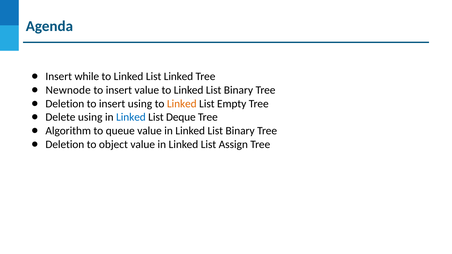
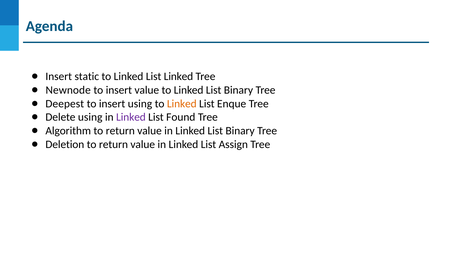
while: while -> static (87, 77)
Deletion: Deletion -> Deepest (65, 104)
Empty: Empty -> Enque (232, 104)
Linked colour: blue -> purple (131, 117)
Deque: Deque -> Found (181, 117)
Algorithm to queue: queue -> return (120, 131)
object: object -> return (113, 144)
